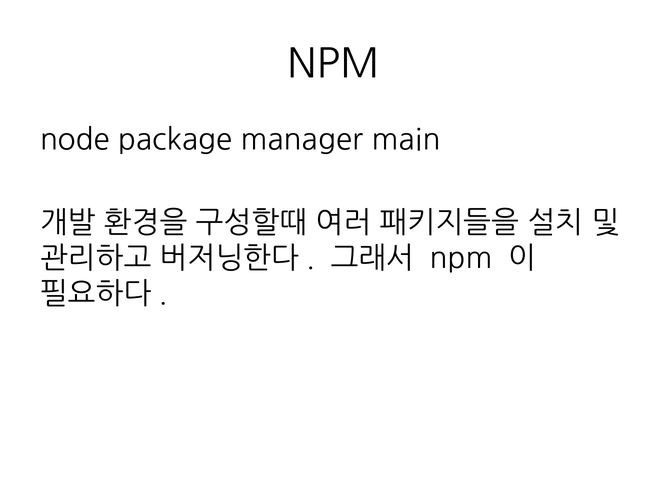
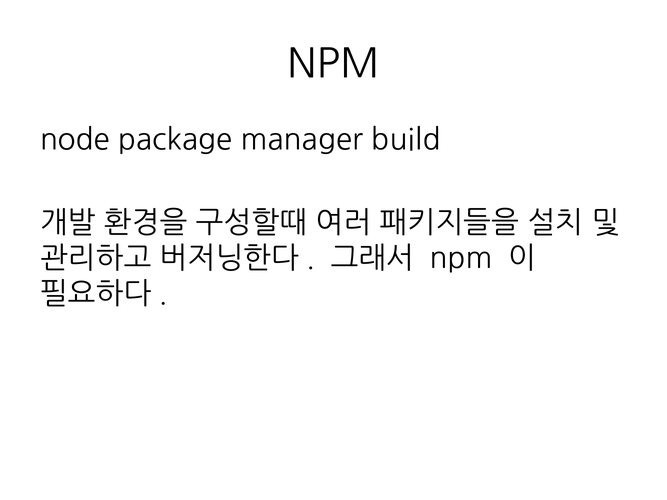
main: main -> build (406, 140)
